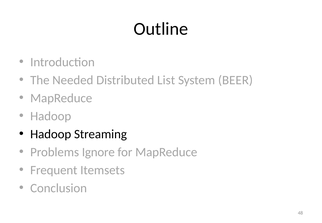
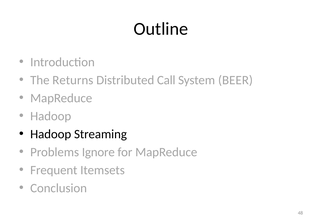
Needed: Needed -> Returns (73, 80)
List: List -> Call (166, 80)
